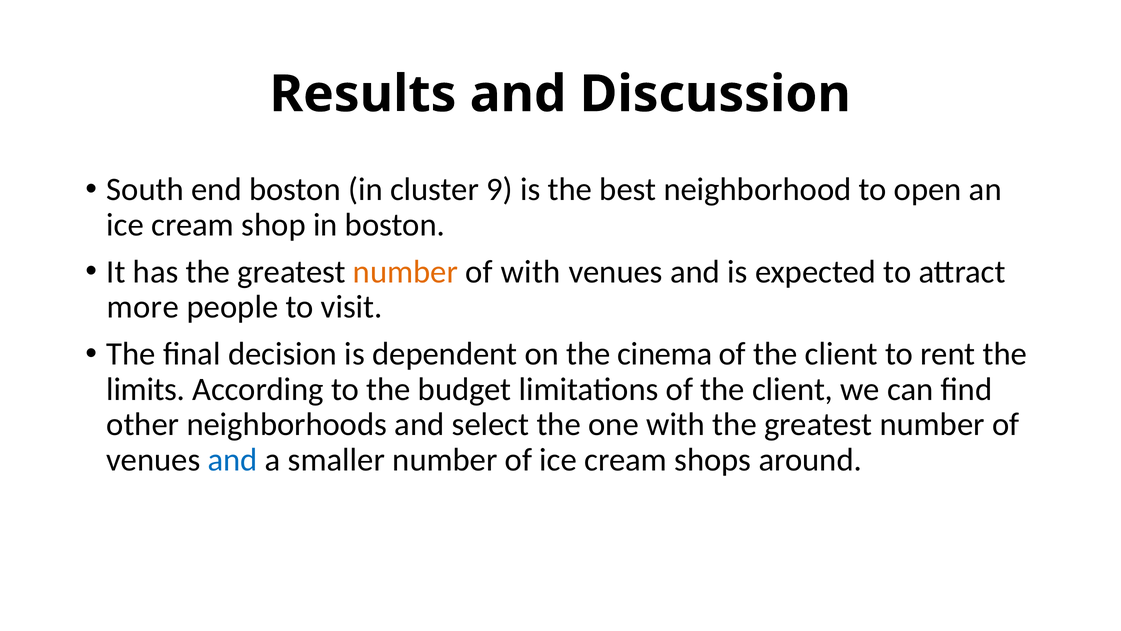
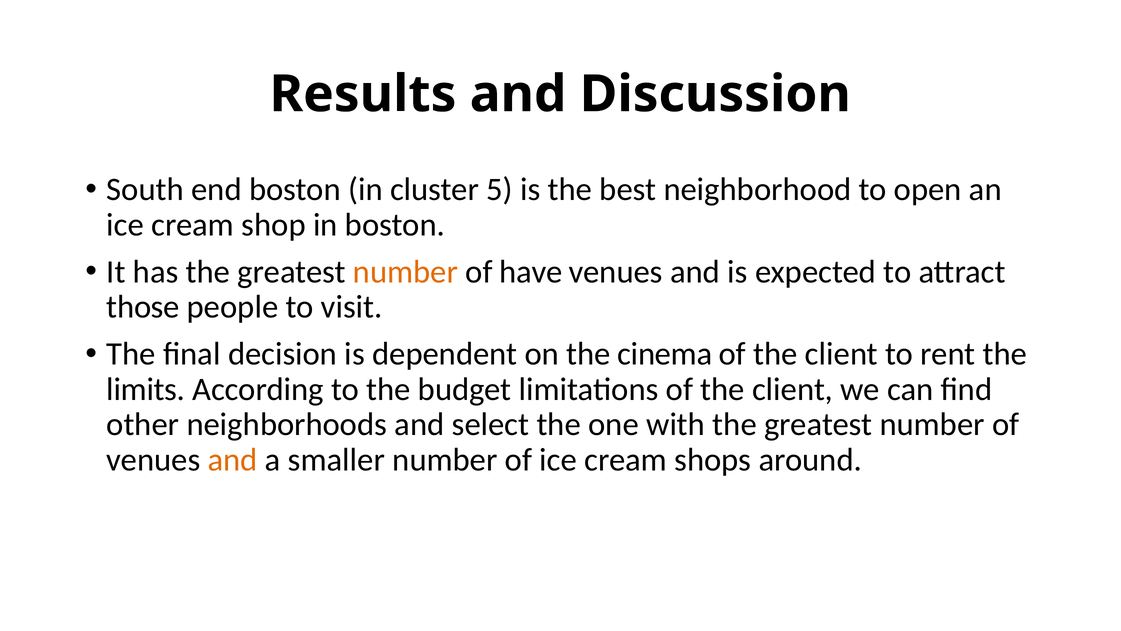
9: 9 -> 5 (500, 189)
of with: with -> have (531, 272)
more: more -> those (143, 307)
and colour: blue -> orange (233, 460)
